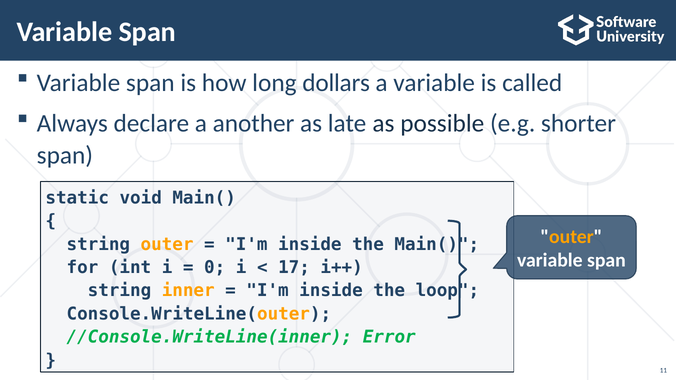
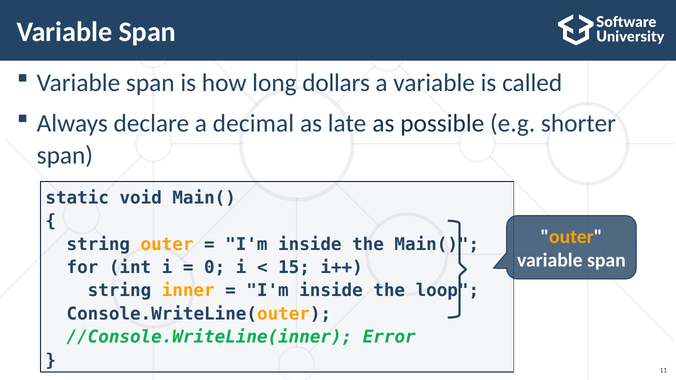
another: another -> decimal (253, 123)
17: 17 -> 15 (294, 268)
